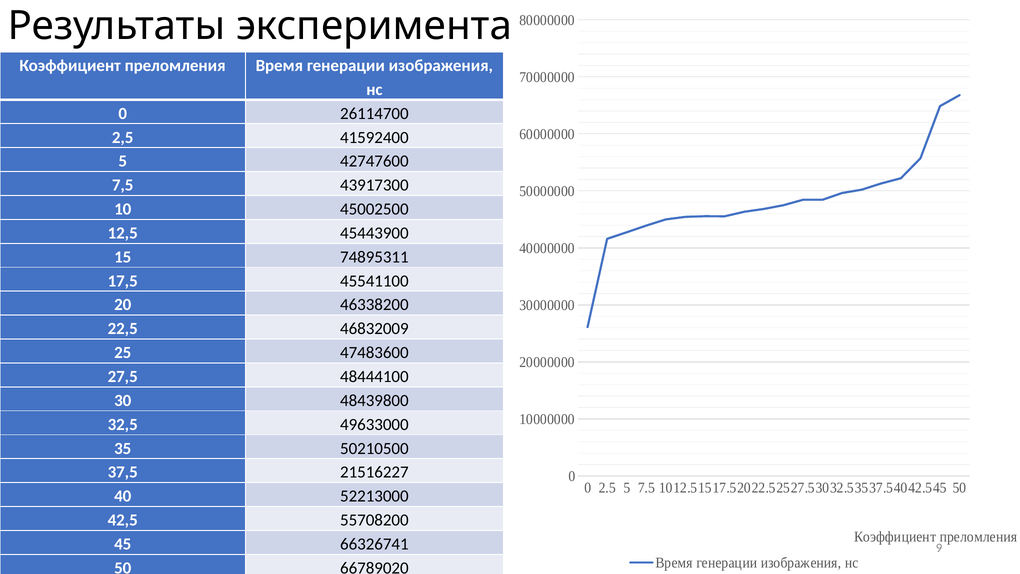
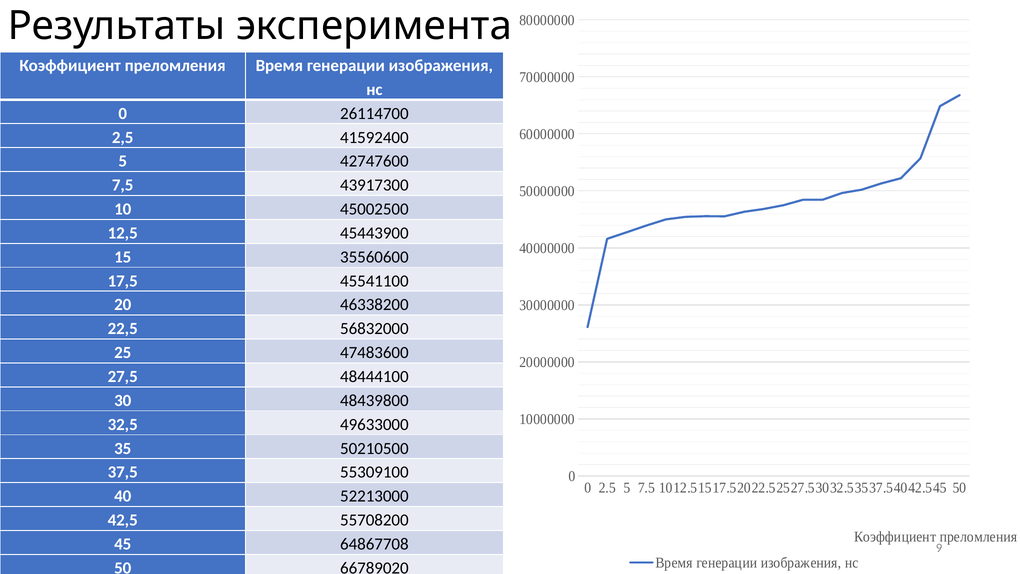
74895311: 74895311 -> 35560600 (374, 257)
46832009: 46832009 -> 56832000 (374, 329)
21516227: 21516227 -> 55309100 (374, 472)
66326741: 66326741 -> 64867708 (374, 544)
